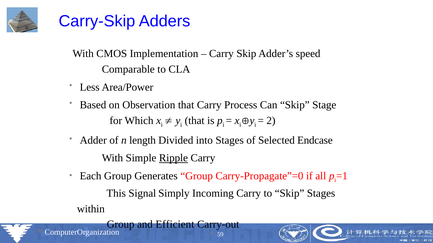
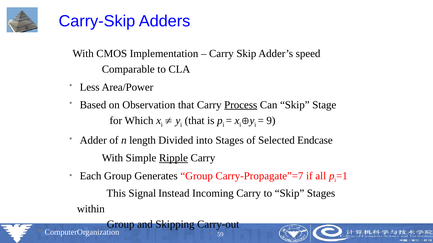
Process underline: none -> present (241, 105)
2: 2 -> 9 (271, 121)
Carry-Propagate”=0: Carry-Propagate”=0 -> Carry-Propagate”=7 (259, 176)
Simply: Simply -> Instead (174, 194)
Efficient: Efficient -> Skipping (175, 225)
